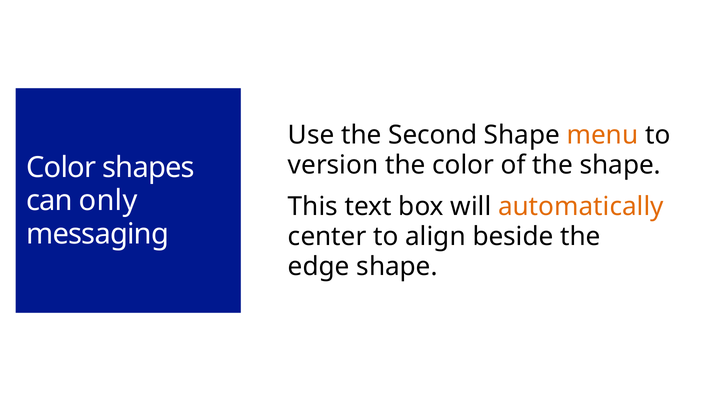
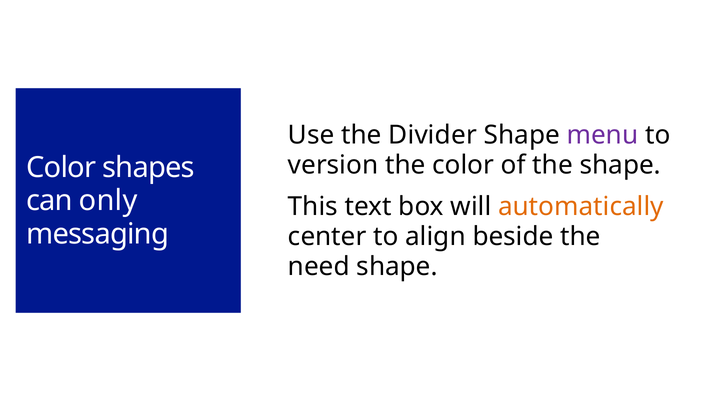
Second: Second -> Divider (433, 135)
menu colour: orange -> purple (603, 135)
edge: edge -> need (319, 266)
